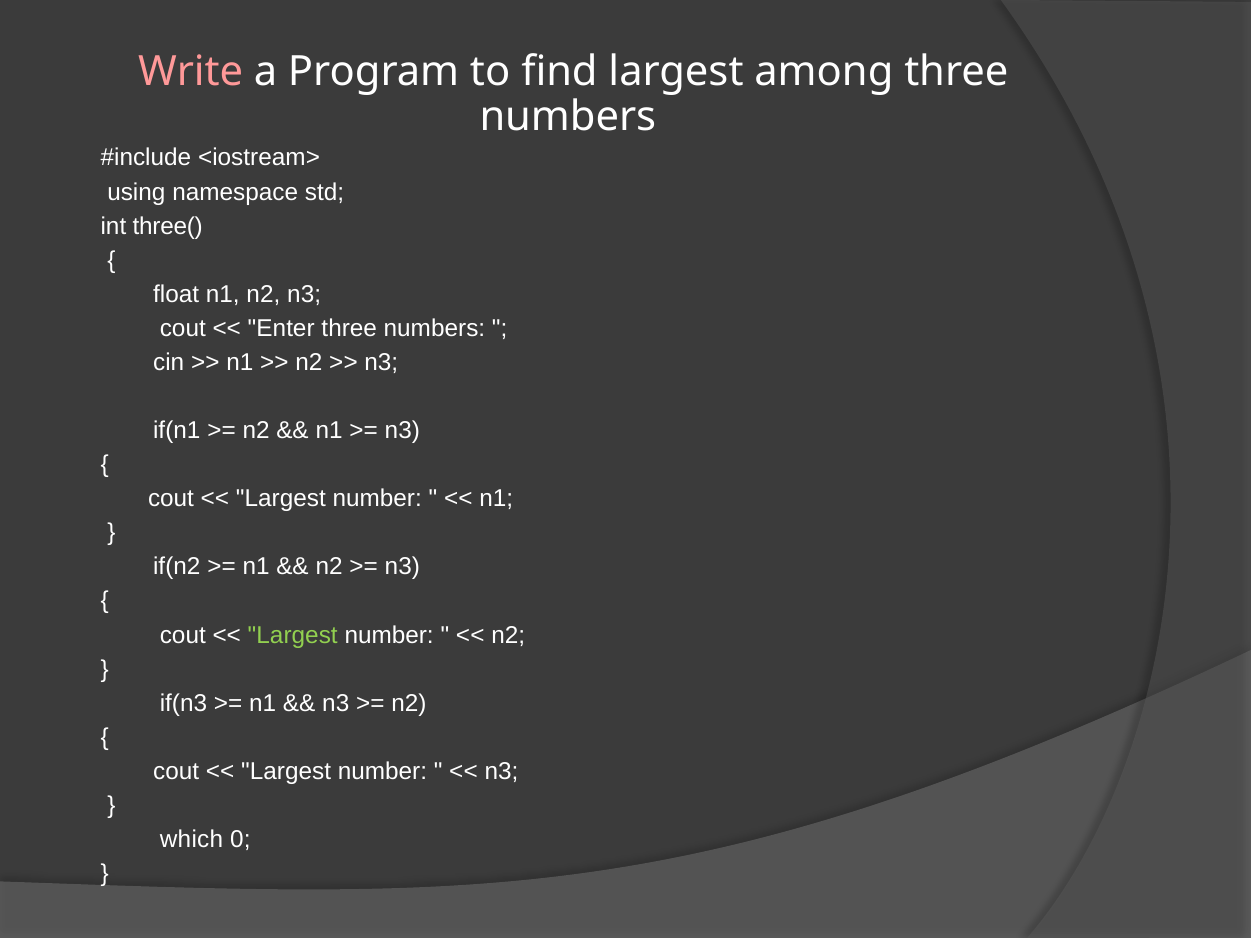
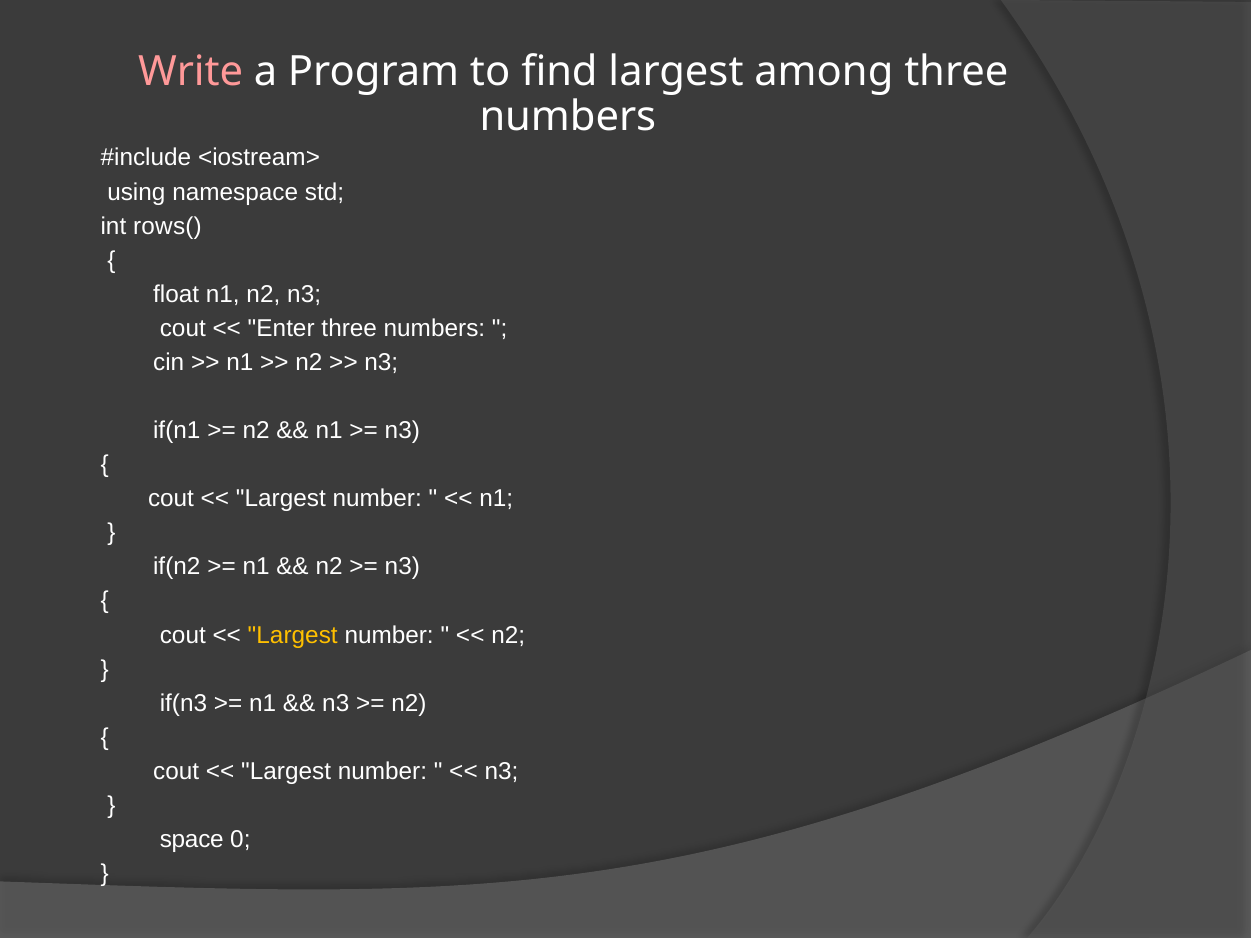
three(: three( -> rows( (167, 226)
Largest colour: light green -> yellow (293, 635)
which: which -> space (192, 840)
